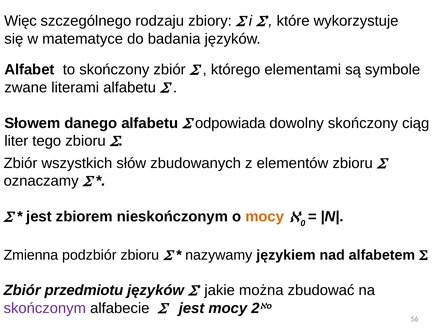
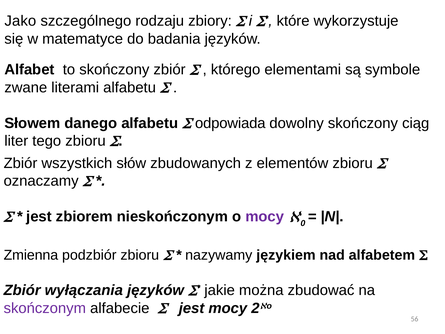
Więc: Więc -> Jako (20, 21)
mocy colour: orange -> purple (265, 217)
przedmiotu: przedmiotu -> wyłączania (84, 290)
